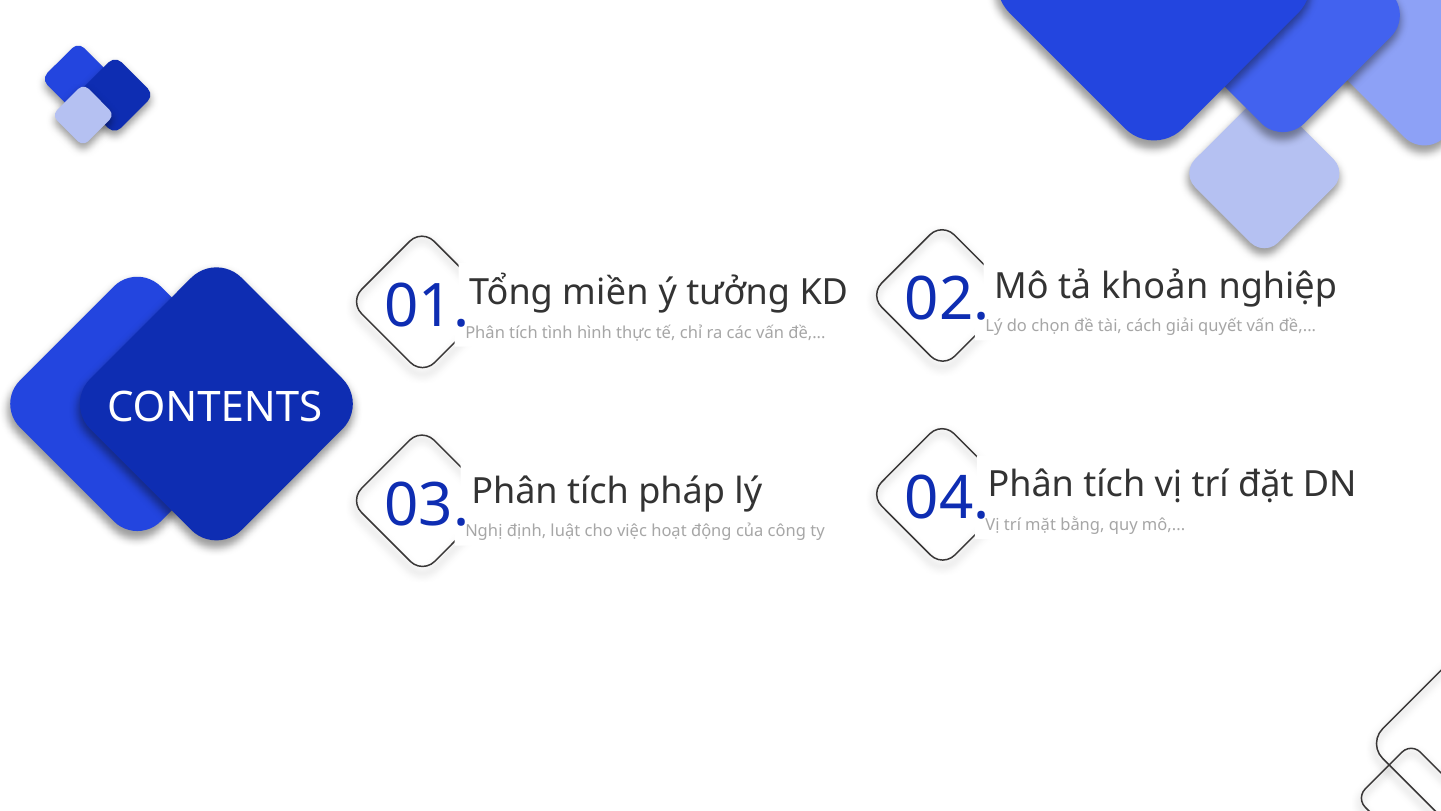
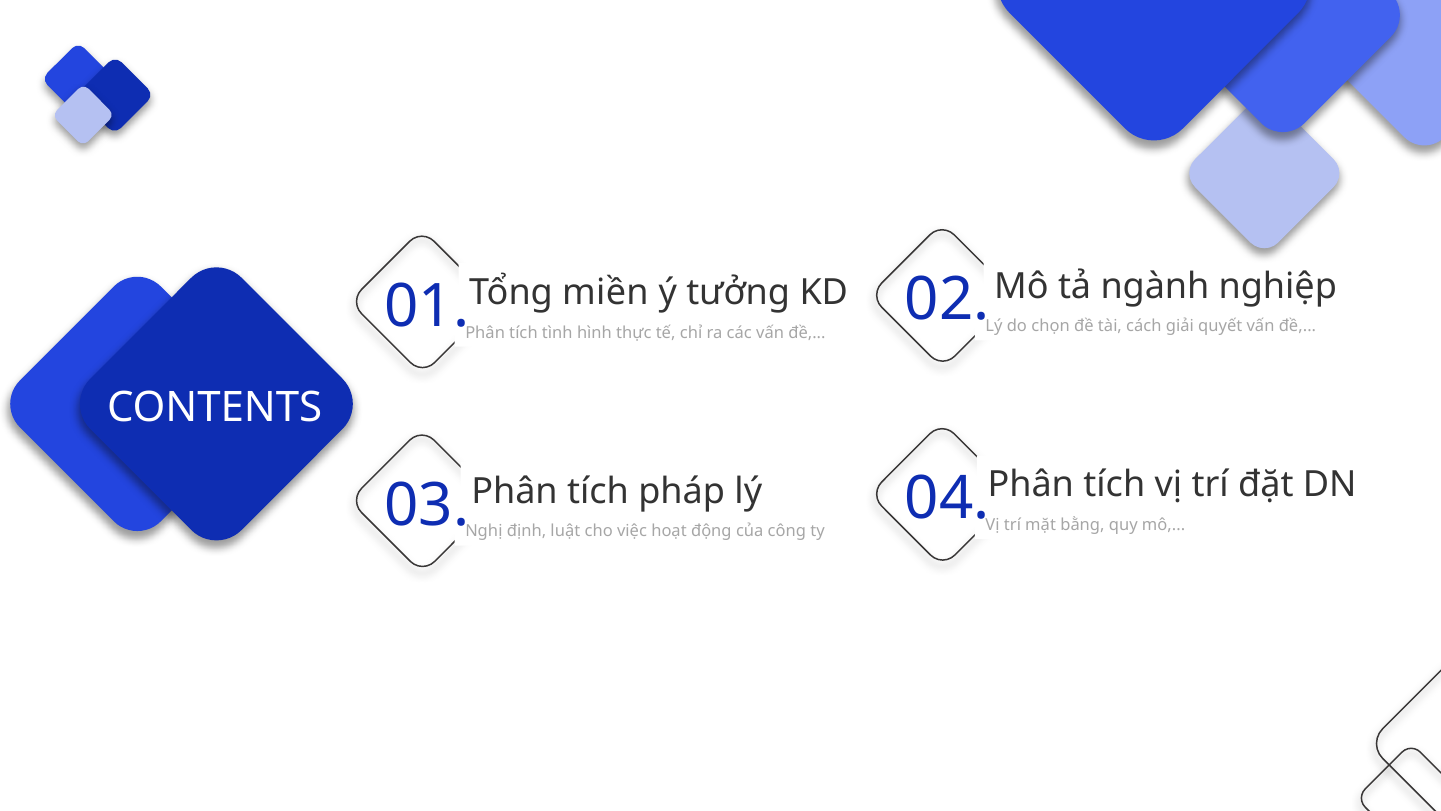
khoản: khoản -> ngành (1155, 286)
